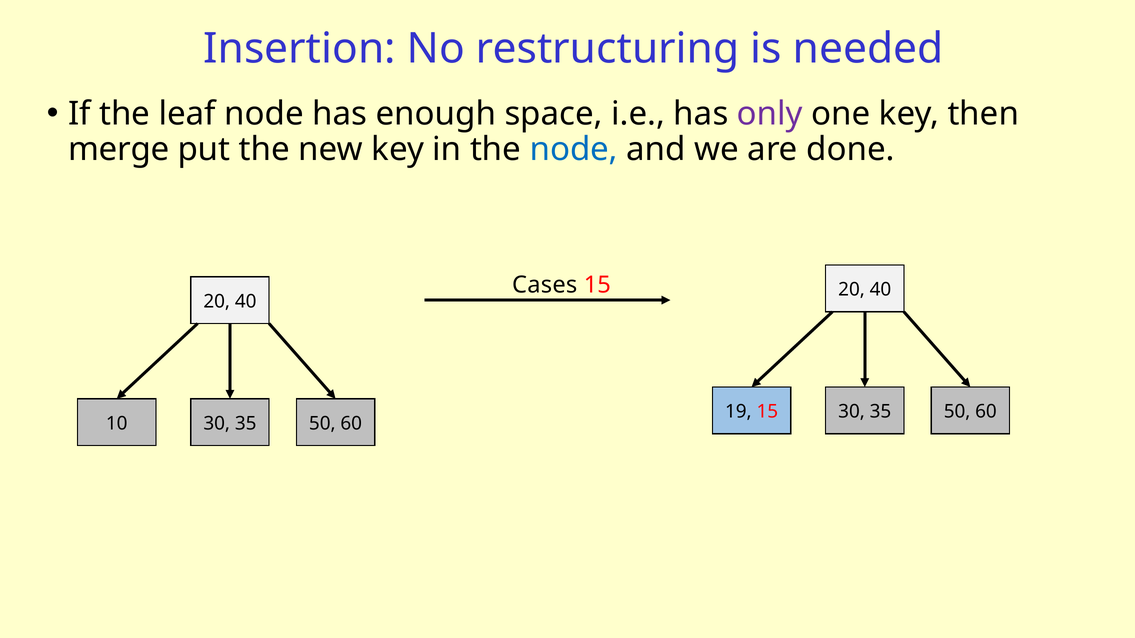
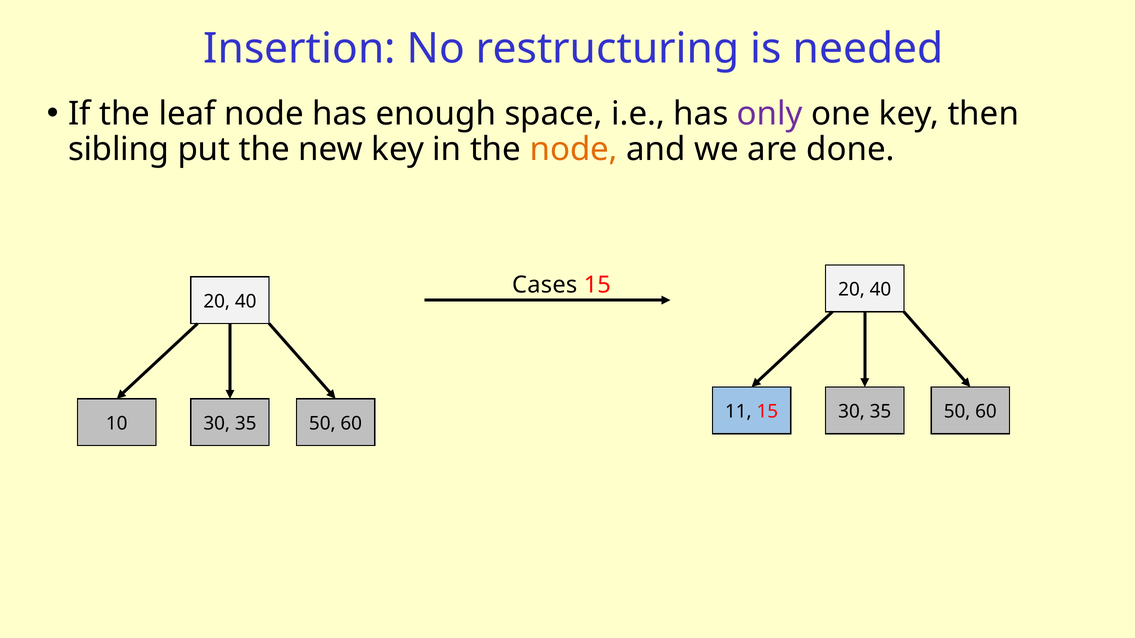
merge: merge -> sibling (119, 149)
node colour: blue -> orange (574, 149)
19: 19 -> 11 (738, 412)
